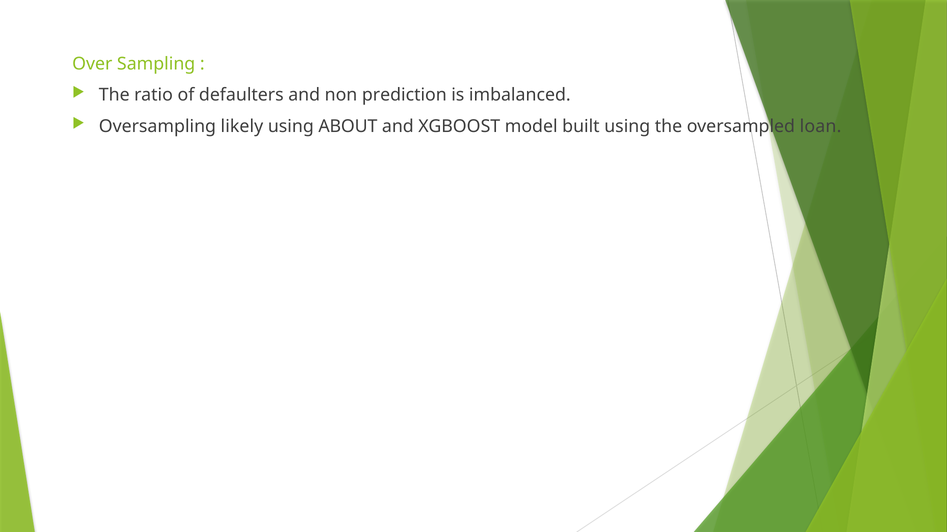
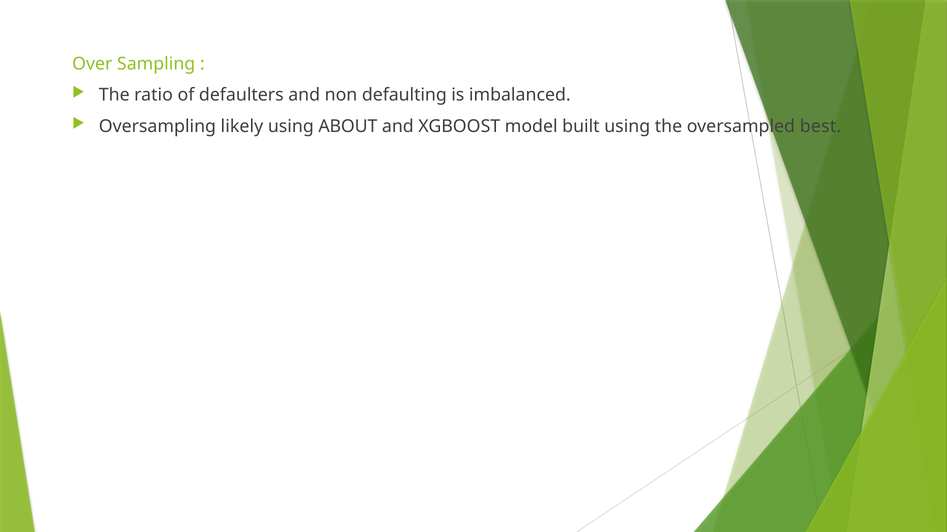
prediction: prediction -> defaulting (404, 95)
loan: loan -> best (821, 126)
